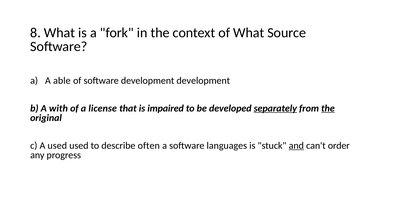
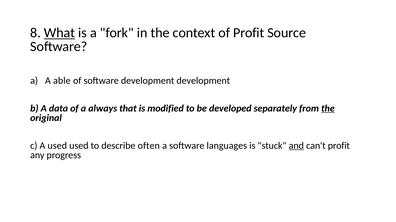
What underline: none -> present (60, 33)
of What: What -> Profit (249, 33)
with: with -> data (58, 109)
license: license -> always (103, 109)
impaired: impaired -> modified (166, 109)
separately underline: present -> none (275, 109)
can't order: order -> profit (339, 146)
